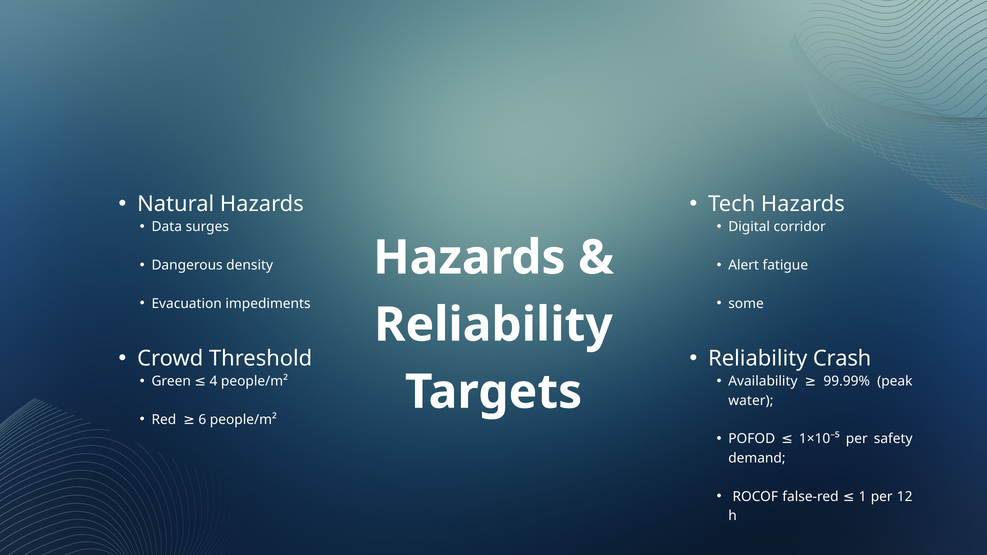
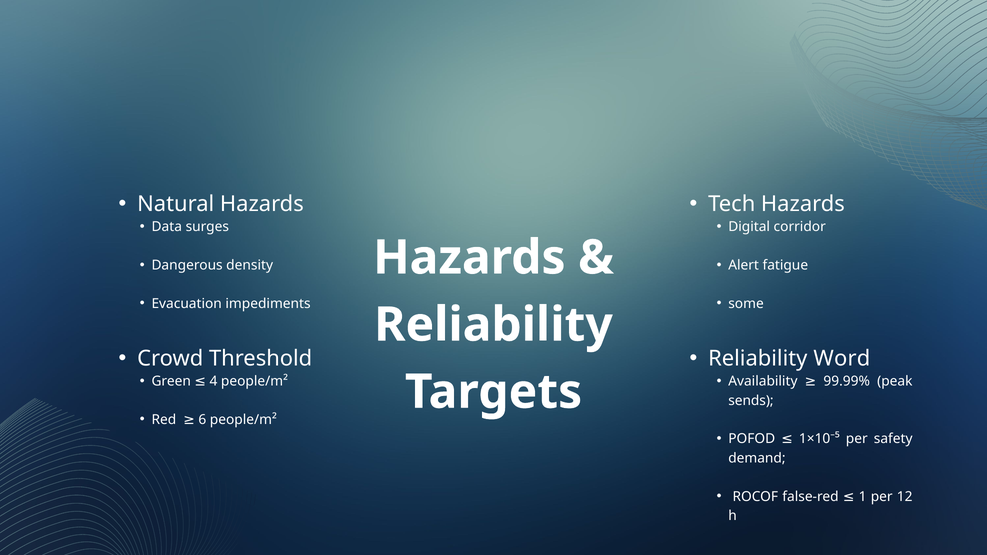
Crash: Crash -> Word (842, 359)
water: water -> sends (751, 401)
